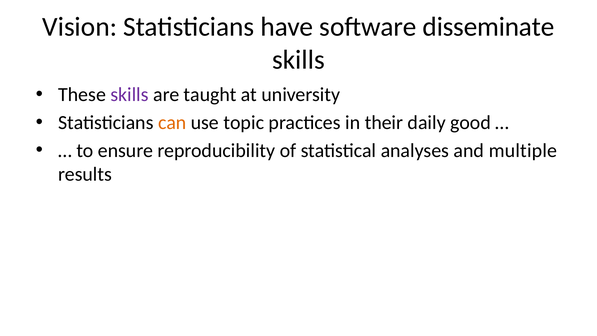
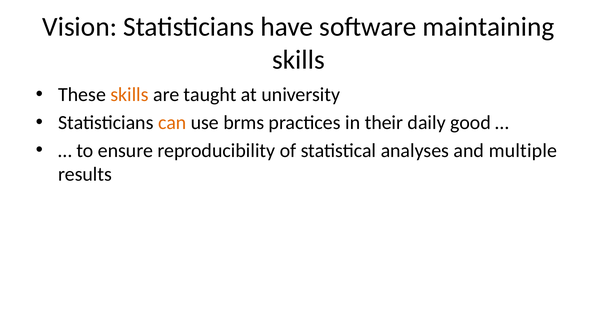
disseminate: disseminate -> maintaining (488, 27)
skills colour: purple -> orange (130, 95)
topic: topic -> brms (244, 123)
